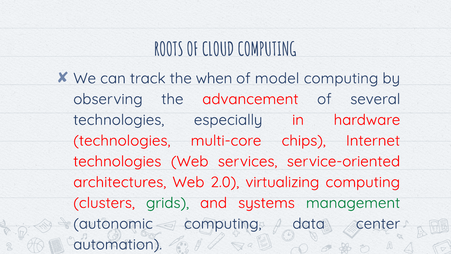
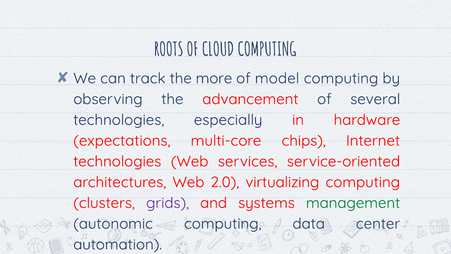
when: when -> more (214, 78)
technologies: technologies -> expectations (122, 140)
grids colour: green -> purple (168, 203)
